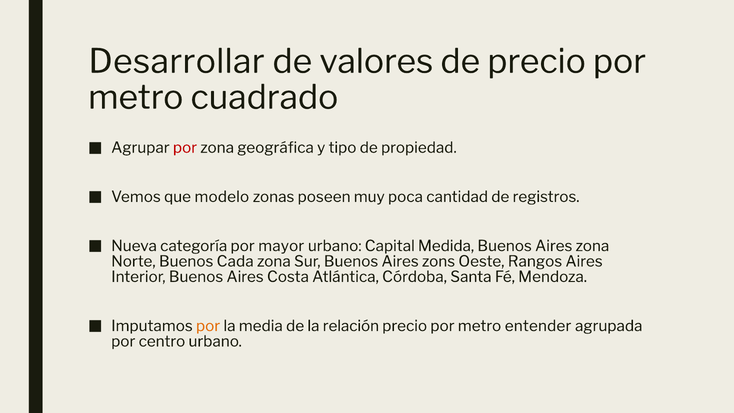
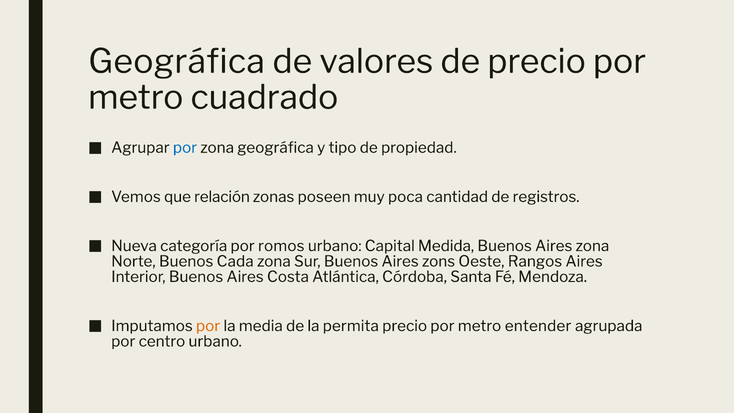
Desarrollar: Desarrollar -> Geográfica (177, 62)
por colour: red -> blue (185, 148)
modelo: modelo -> relación (222, 197)
mayor: mayor -> romos (281, 246)
relación: relación -> permita (351, 326)
